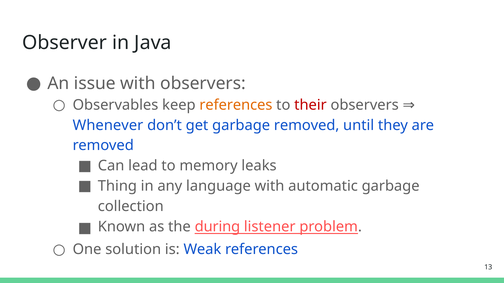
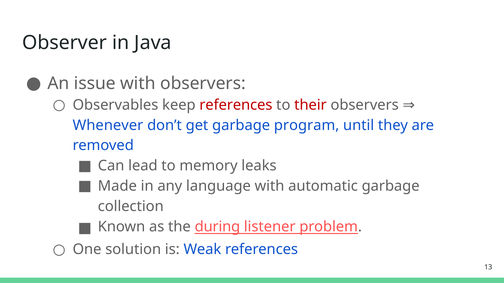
references colour: orange -> red (236, 105)
garbage removed: removed -> program (307, 125)
Thing: Thing -> Made (117, 186)
